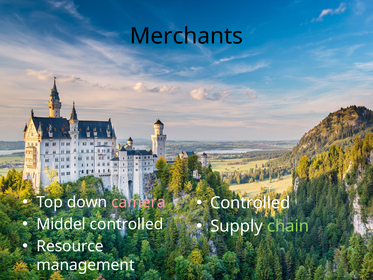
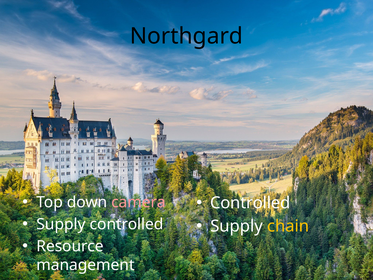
Merchants: Merchants -> Northgard (186, 36)
Middel: Middel -> Supply (61, 224)
chain colour: light green -> yellow (288, 226)
